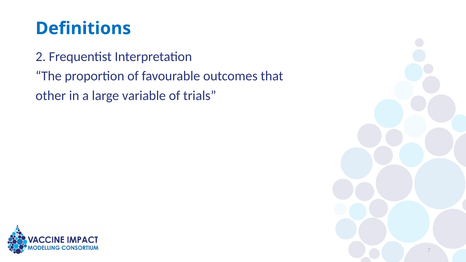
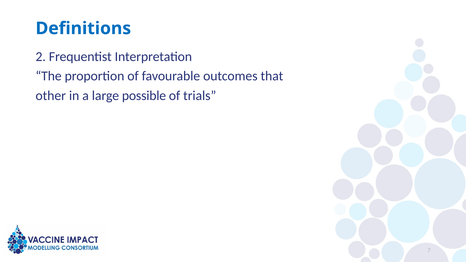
variable: variable -> possible (144, 96)
